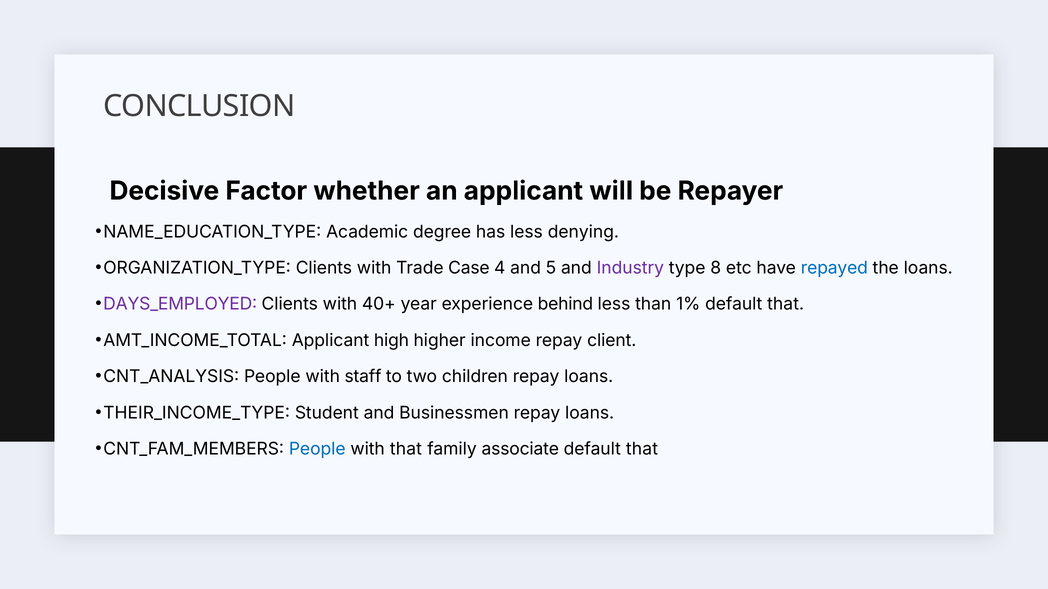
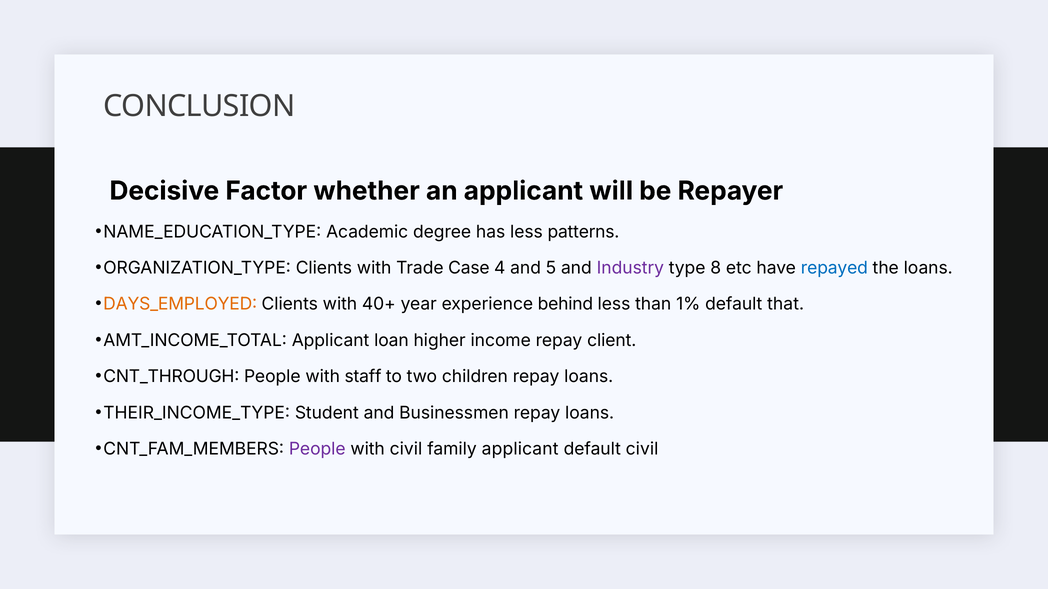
denying: denying -> patterns (583, 232)
DAYS_EMPLOYED colour: purple -> orange (180, 304)
high: high -> loan (391, 341)
CNT_ANALYSIS: CNT_ANALYSIS -> CNT_THROUGH (171, 377)
People colour: blue -> purple (317, 449)
with that: that -> civil (406, 449)
family associate: associate -> applicant (520, 449)
that: that -> civil (642, 449)
